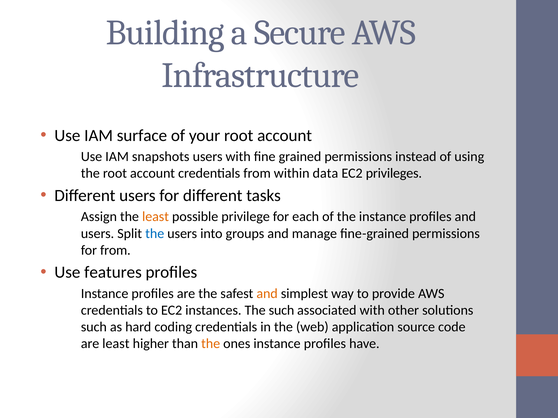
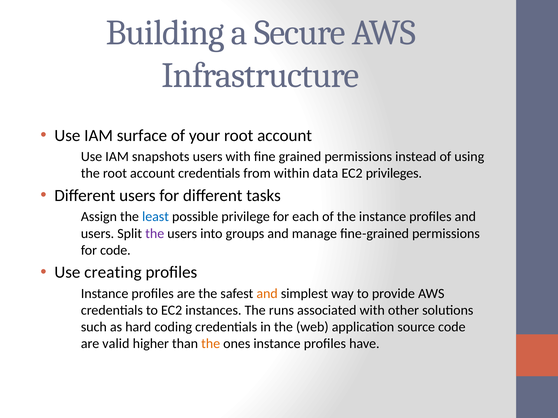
least colour: orange -> blue (156, 217)
the colour: blue -> purple (155, 234)
for from: from -> code (115, 250)
features: features -> creating (113, 273)
The such: such -> runs (281, 311)
are least: least -> valid (116, 344)
